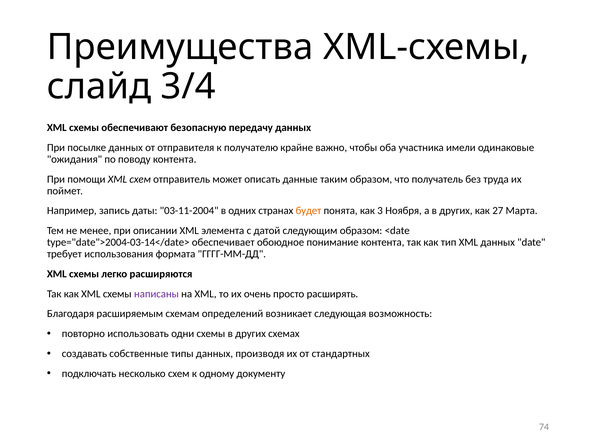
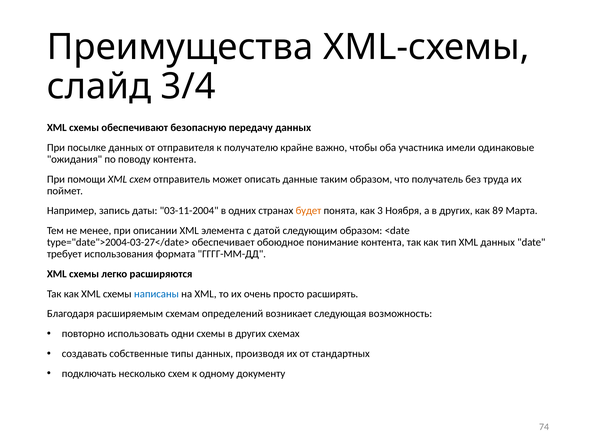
27: 27 -> 89 (498, 211)
type="date">2004-03-14</date>: type="date">2004-03-14</date> -> type="date">2004-03-27</date> (118, 242)
написаны colour: purple -> blue (156, 294)
